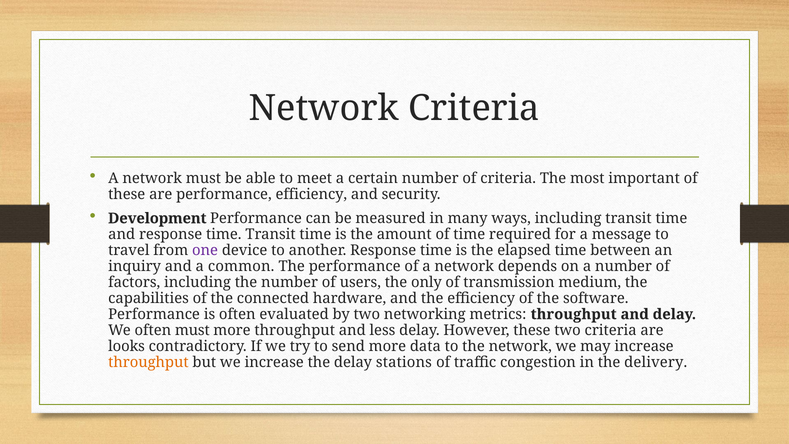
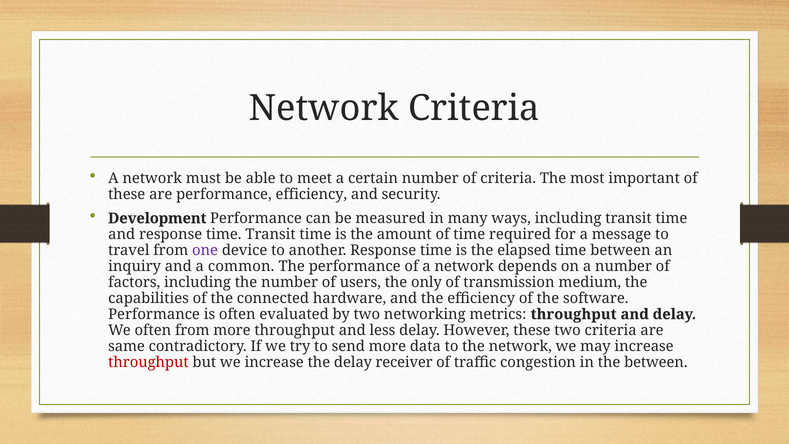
often must: must -> from (192, 330)
looks: looks -> same (127, 346)
throughput colour: orange -> red (148, 362)
stations: stations -> receiver (404, 362)
the delivery: delivery -> between (656, 362)
